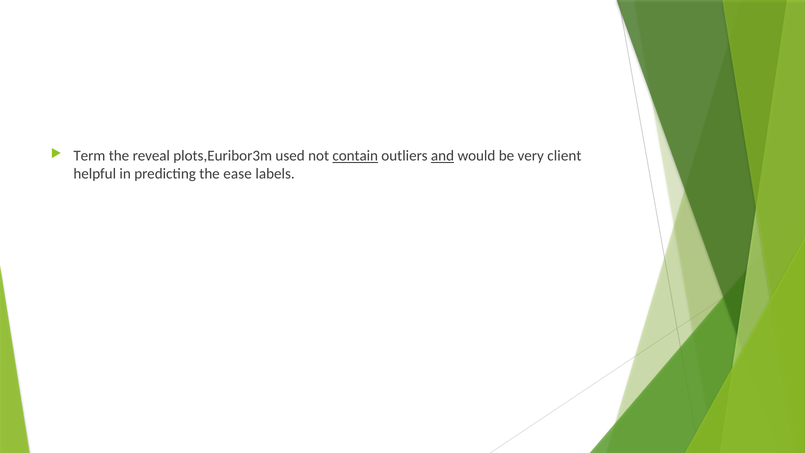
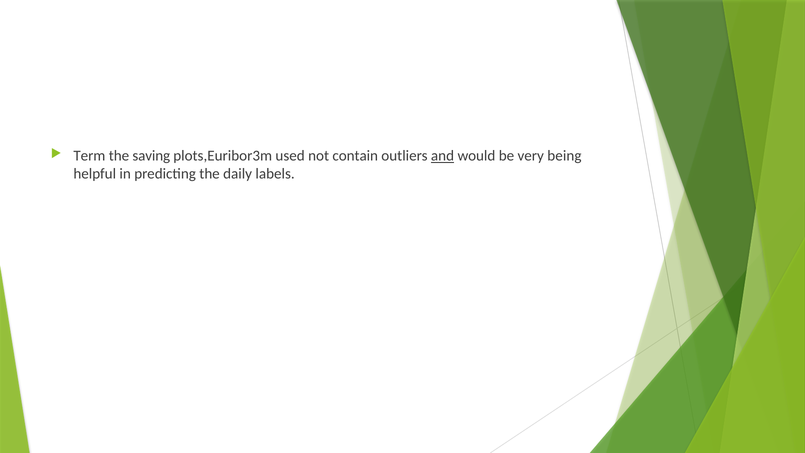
reveal: reveal -> saving (151, 156)
contain underline: present -> none (355, 156)
client: client -> being (564, 156)
ease: ease -> daily (238, 174)
